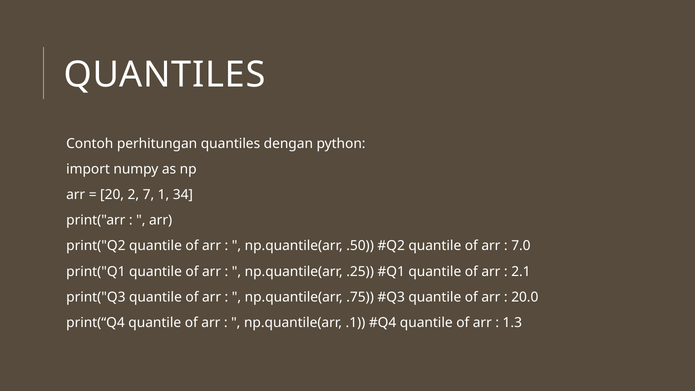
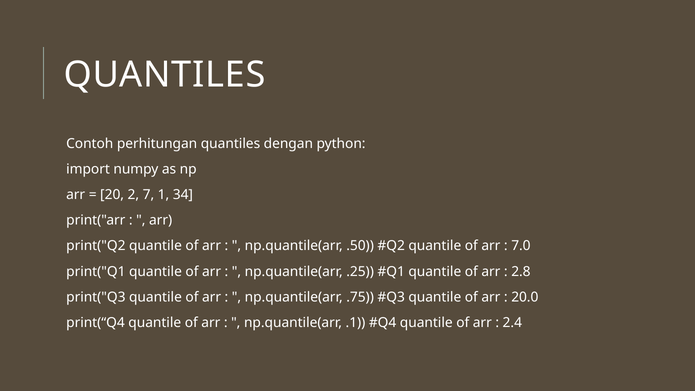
2.1: 2.1 -> 2.8 (521, 271)
1.3: 1.3 -> 2.4 (512, 323)
